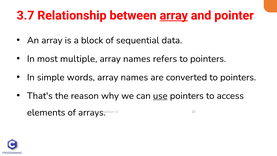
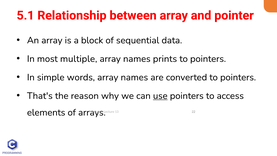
3.7: 3.7 -> 5.1 (25, 15)
array underline: present -> none (174, 15)
refers: refers -> prints (165, 59)
